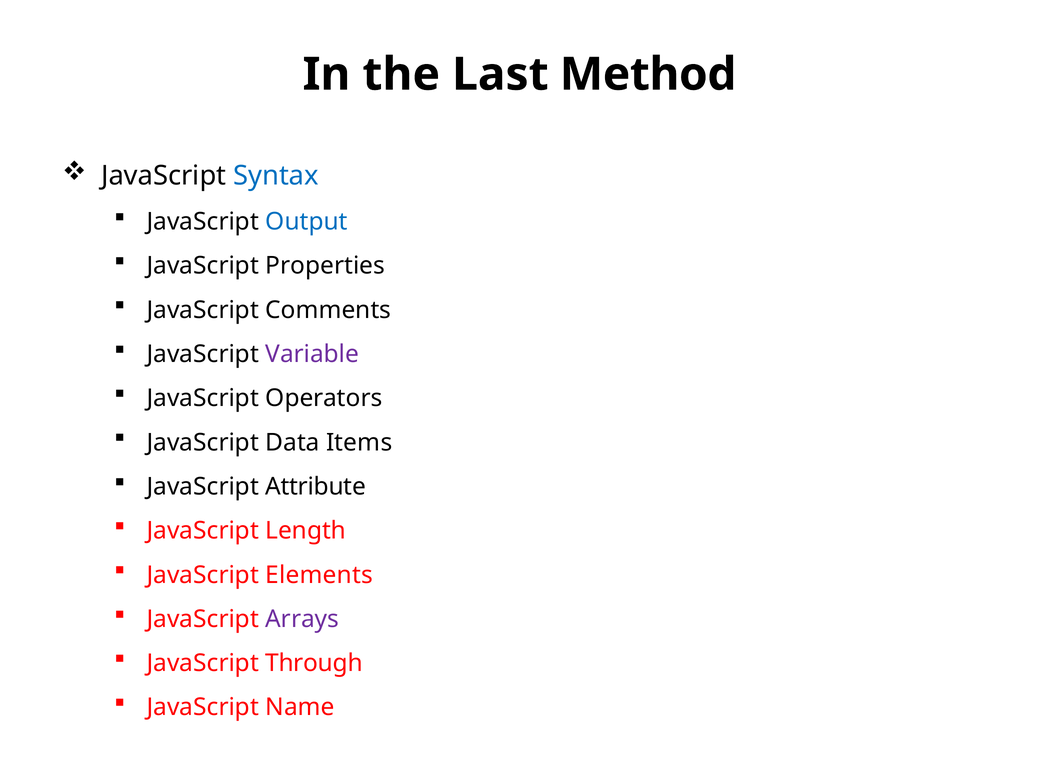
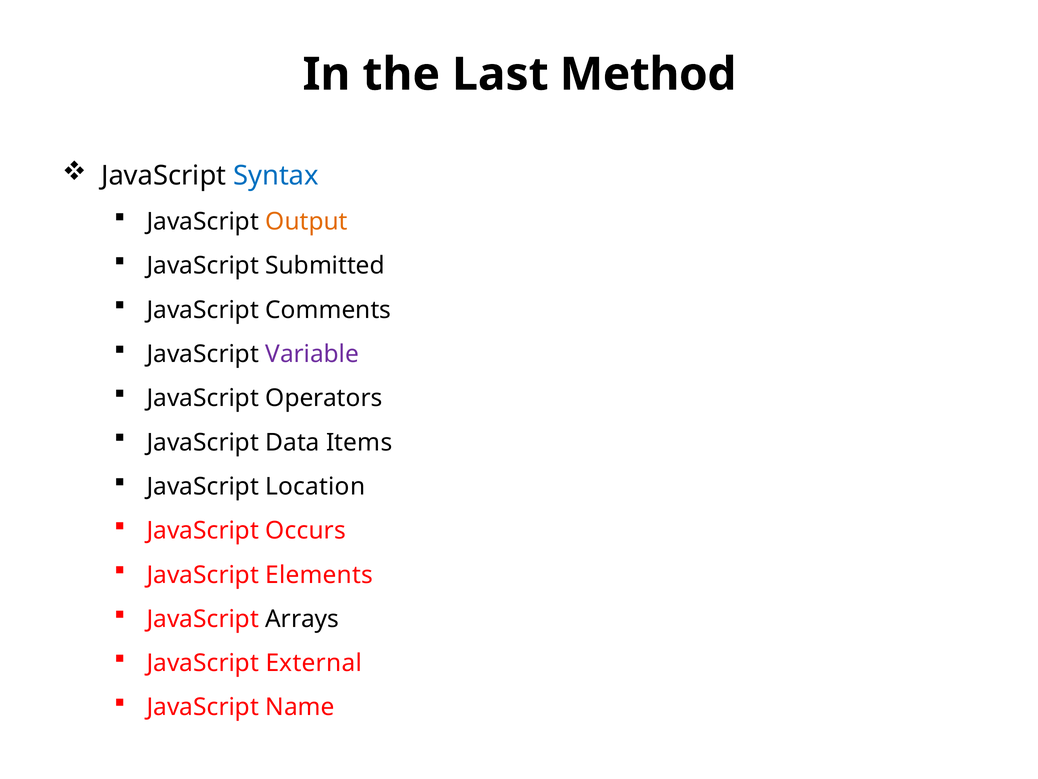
Output colour: blue -> orange (307, 221)
Properties: Properties -> Submitted (325, 266)
Attribute: Attribute -> Location (315, 486)
Length: Length -> Occurs (306, 530)
Arrays colour: purple -> black (302, 619)
Through: Through -> External (314, 663)
